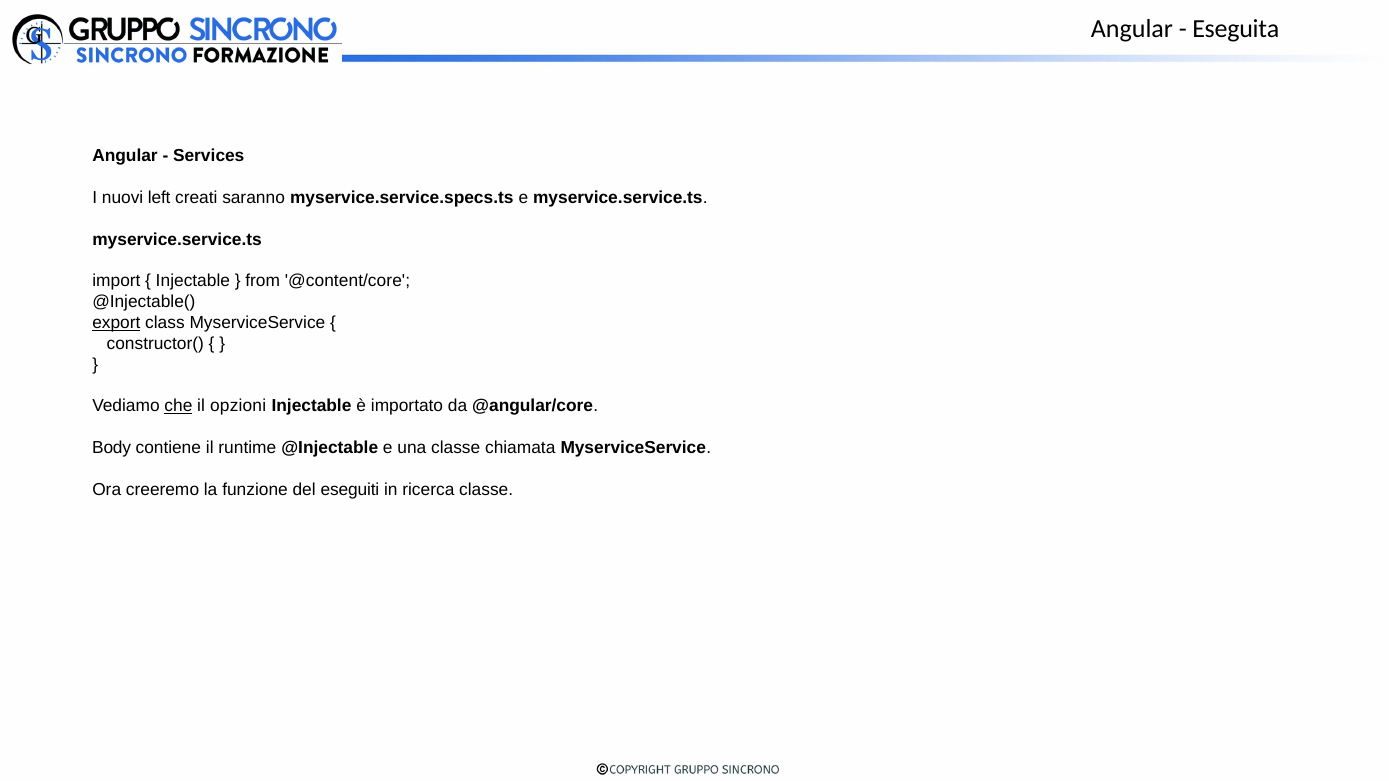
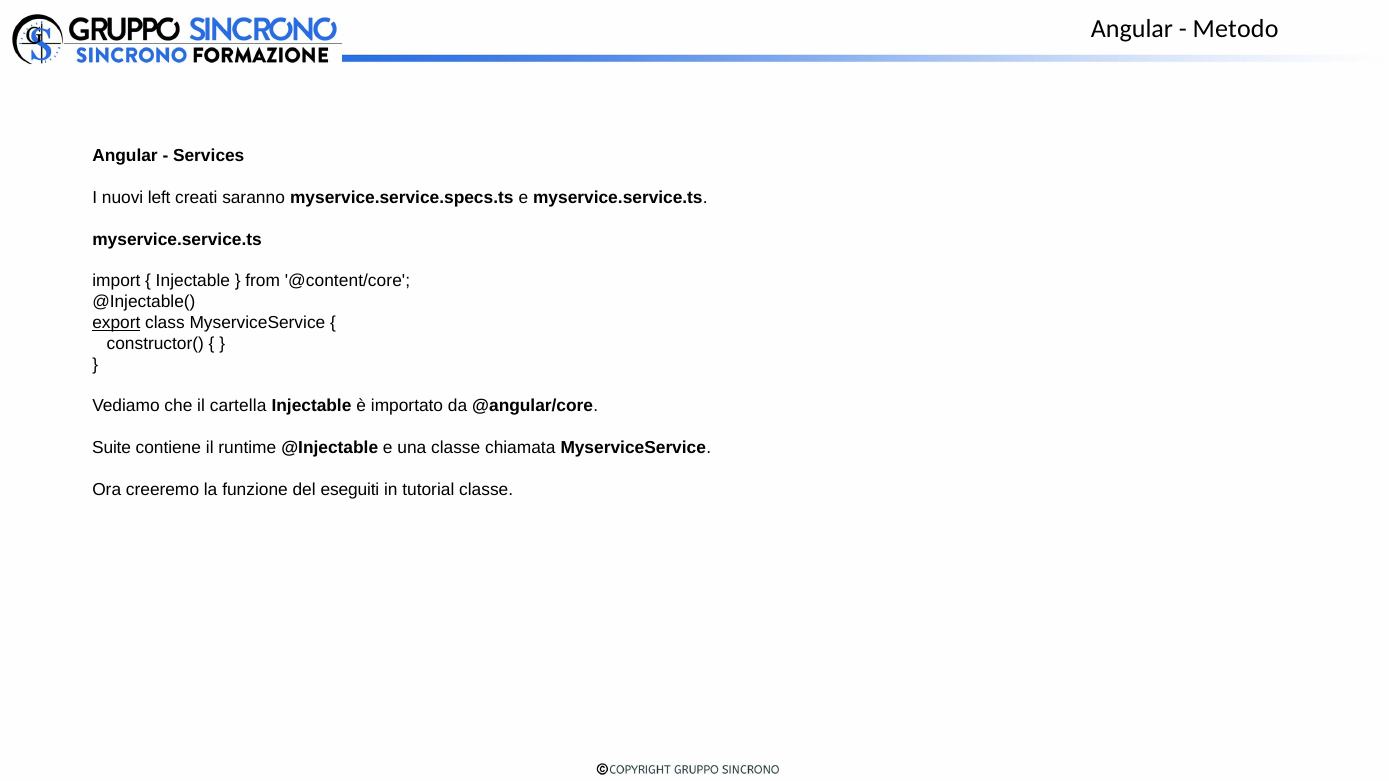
Eseguita: Eseguita -> Metodo (1236, 29)
che underline: present -> none (178, 406)
opzioni: opzioni -> cartella (238, 406)
Body: Body -> Suite (112, 448)
ricerca: ricerca -> tutorial (428, 490)
